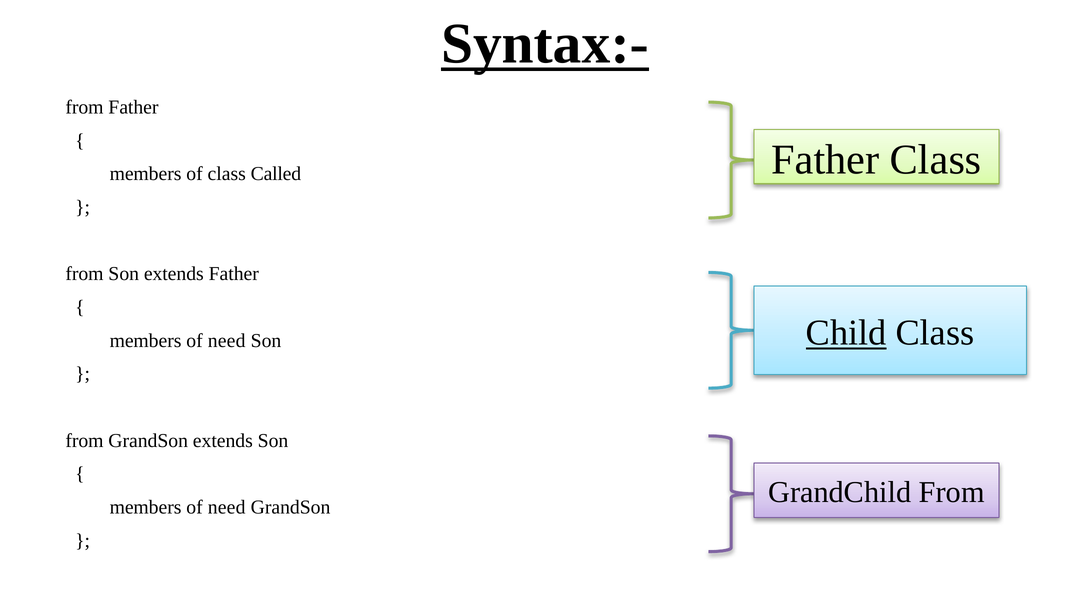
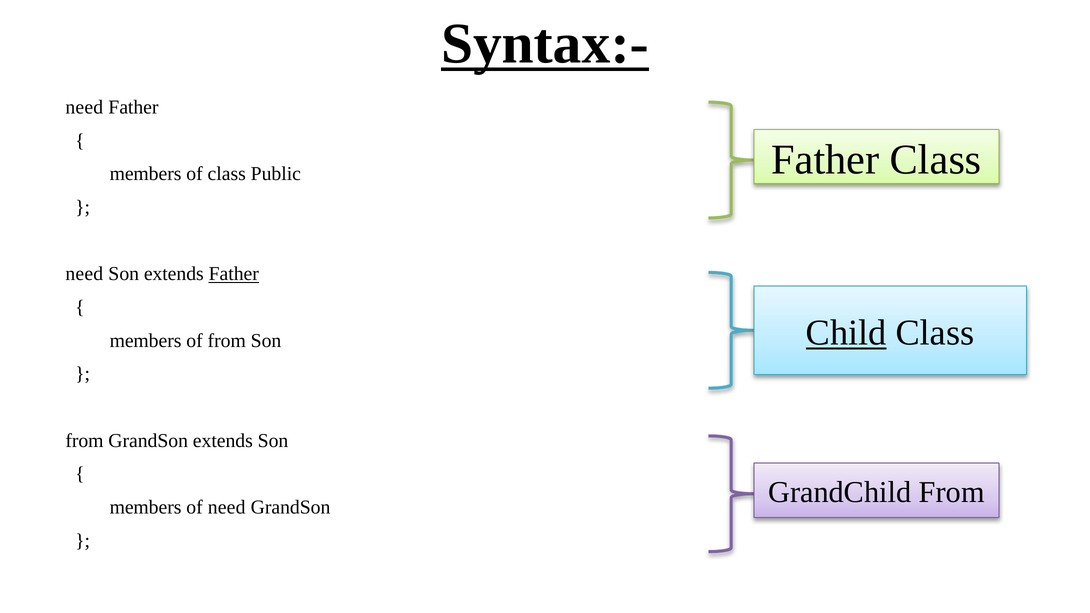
from: from -> need (84, 107)
Called: Called -> Public (276, 174)
from: from -> need (84, 274)
Father underline: none -> present (234, 274)
need: need -> from (227, 341)
